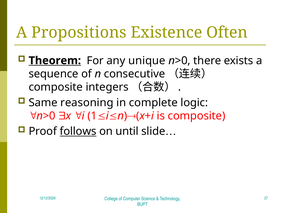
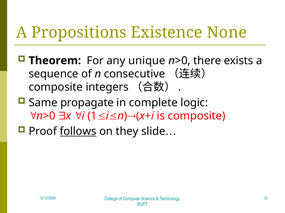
Often: Often -> None (227, 33)
Theorem underline: present -> none (55, 61)
reasoning: reasoning -> propagate (87, 103)
until: until -> they (127, 132)
